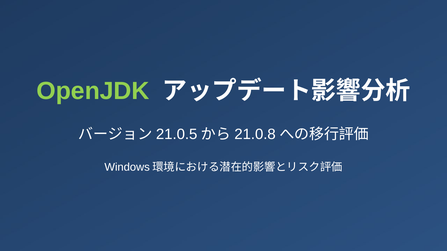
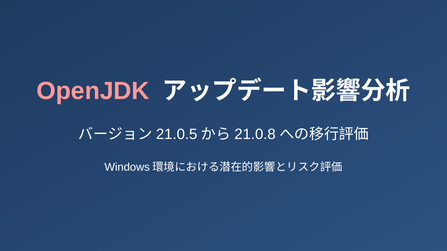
OpenJDK colour: light green -> pink (93, 91)
